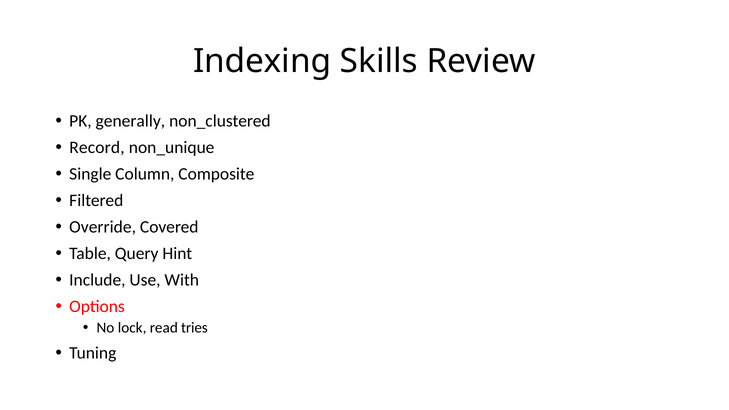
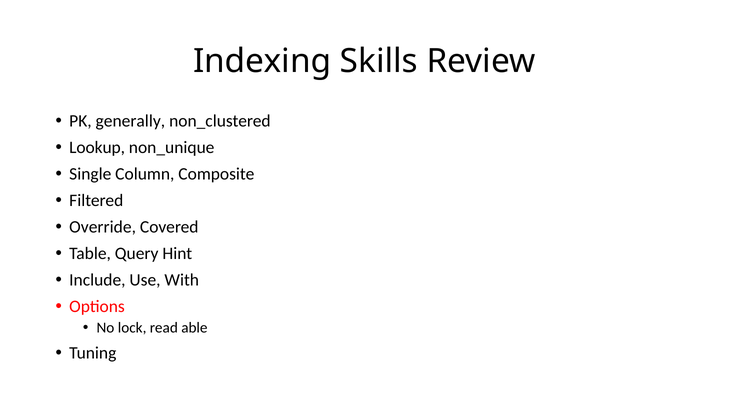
Record: Record -> Lookup (97, 148)
tries: tries -> able (194, 328)
